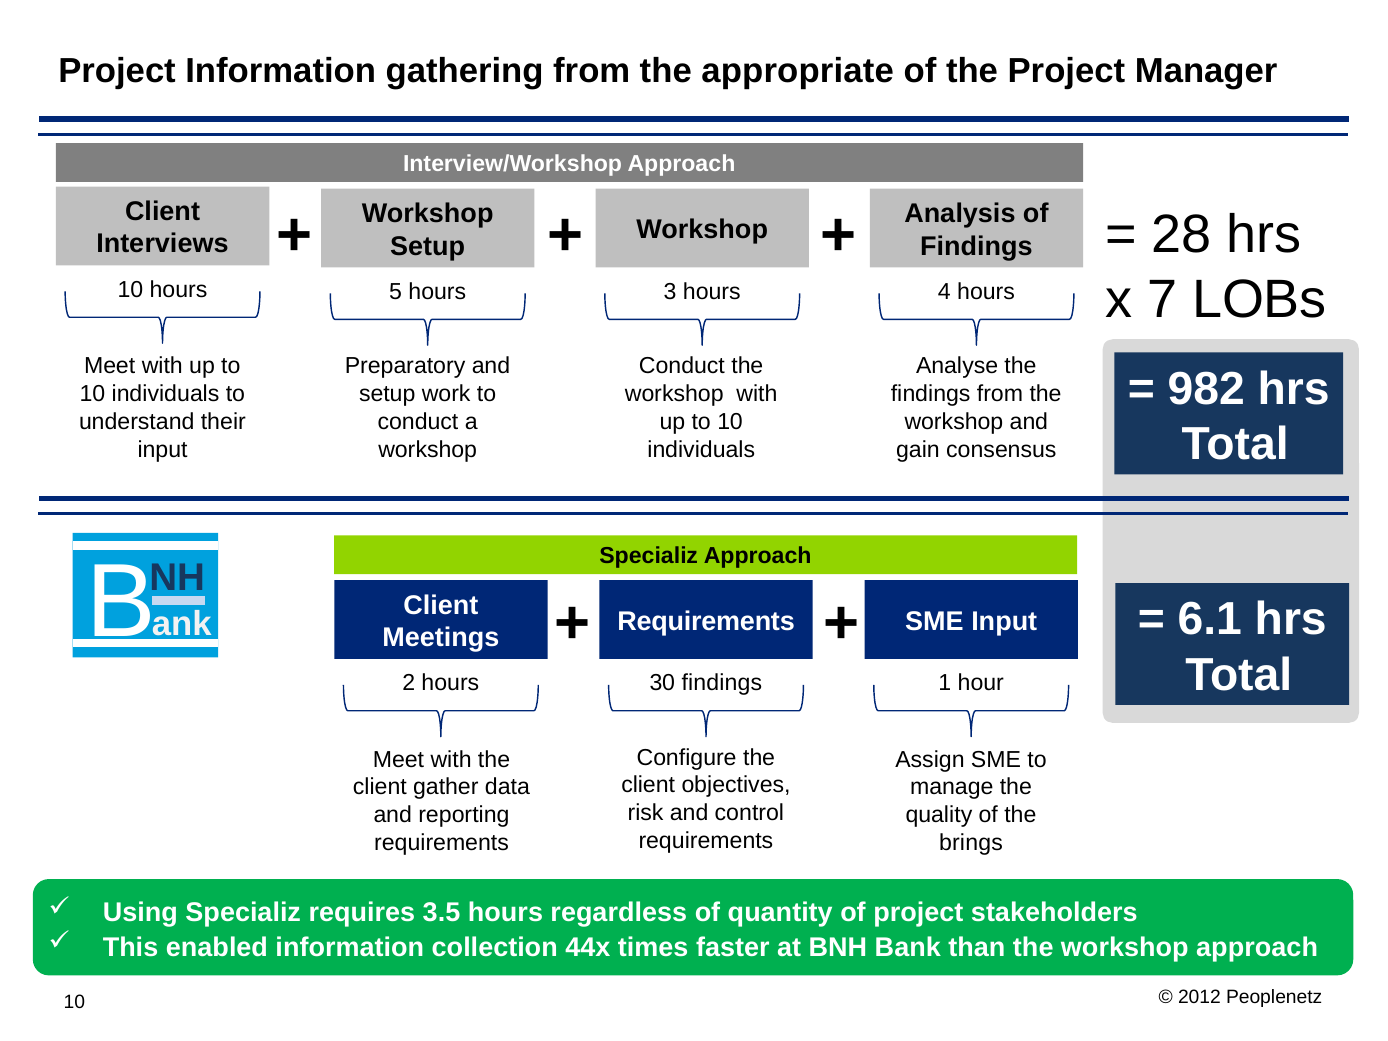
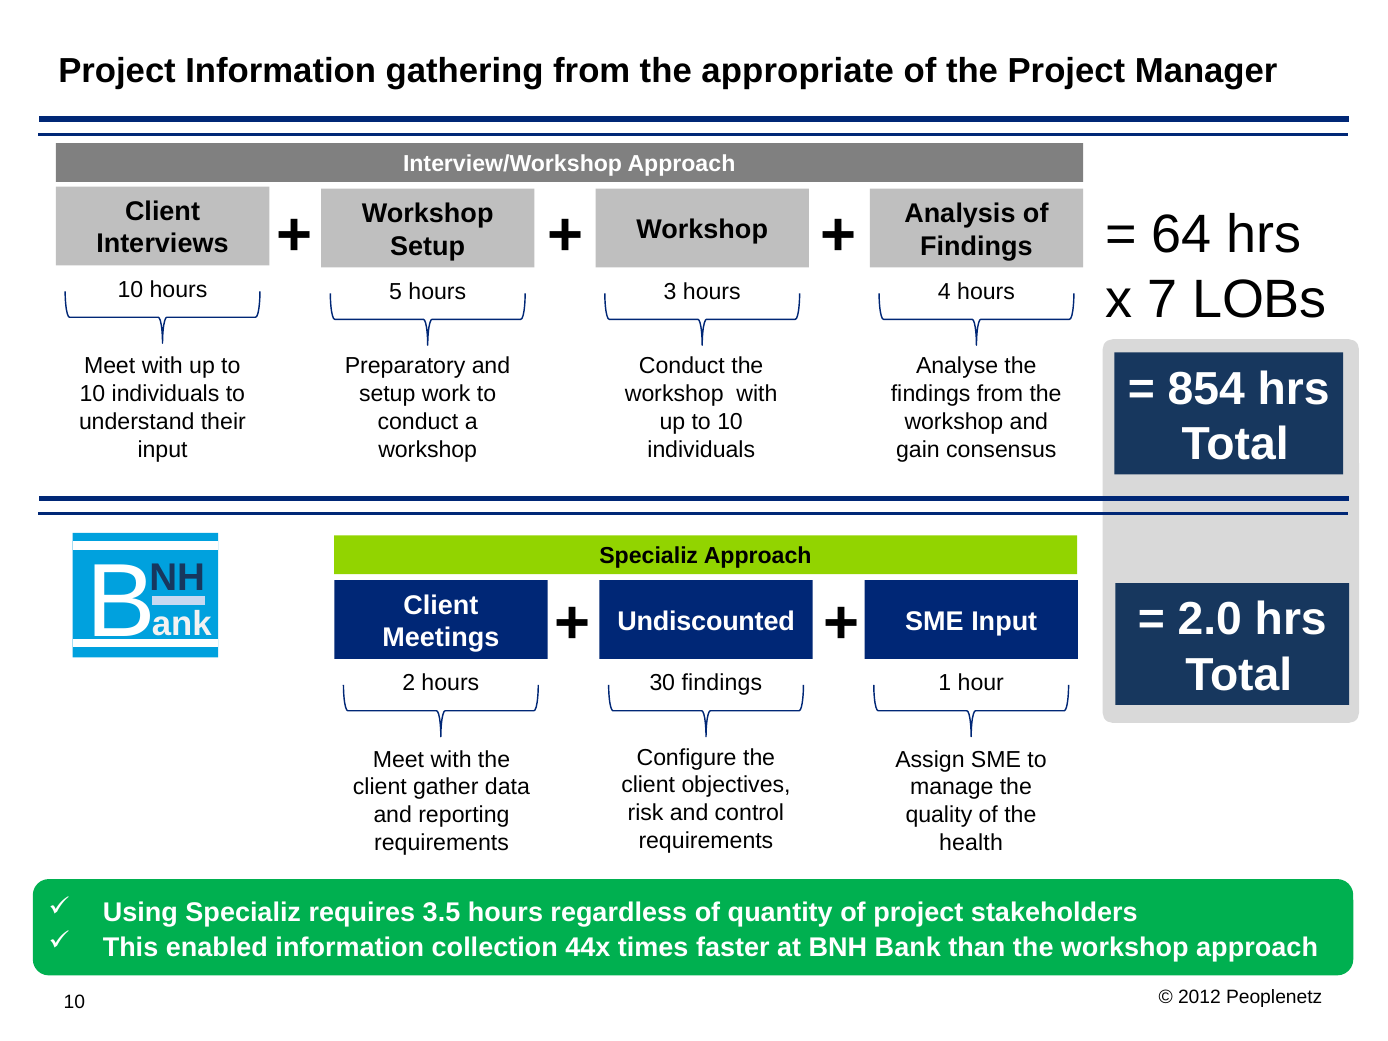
28: 28 -> 64 (1182, 235)
982: 982 -> 854 (1206, 389)
6.1: 6.1 -> 2.0 (1210, 620)
Requirements: Requirements -> Undiscounted (706, 621)
brings: brings -> health (971, 843)
